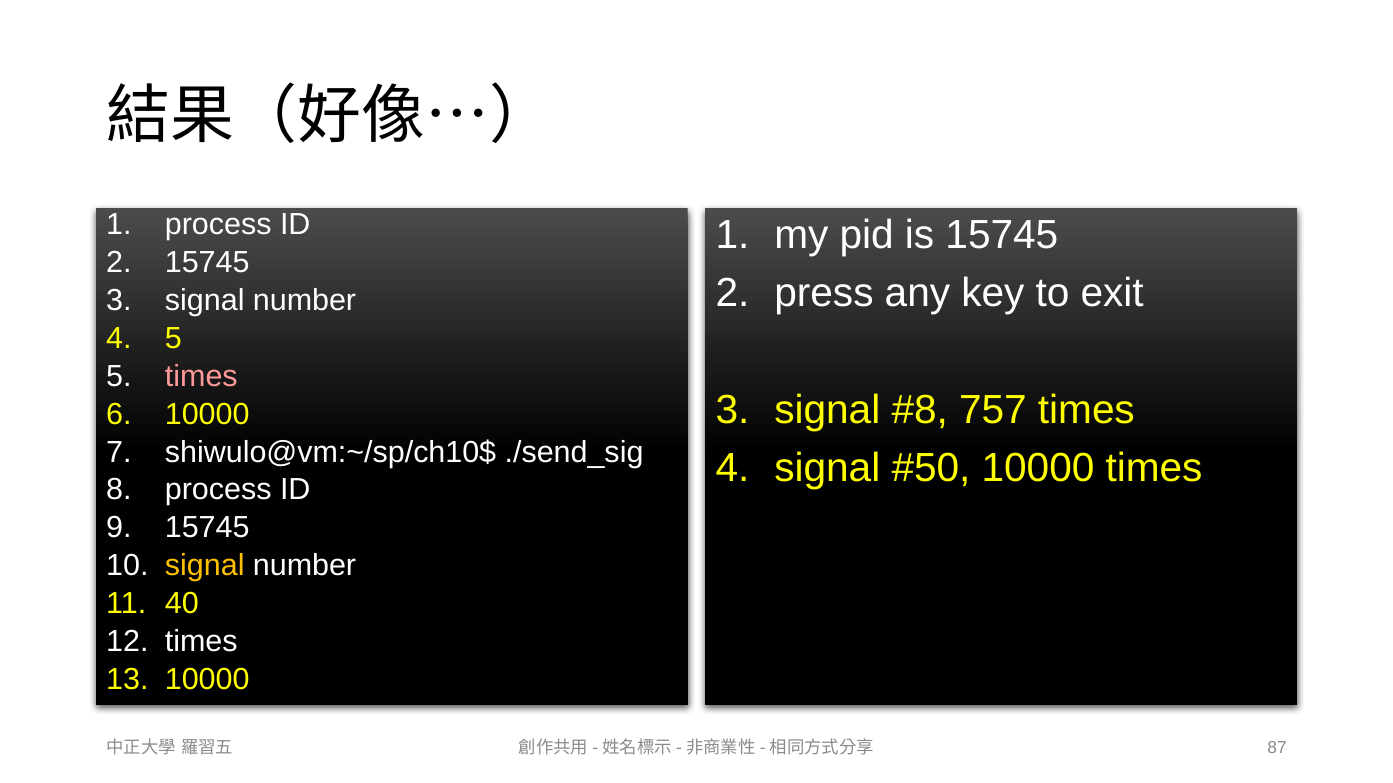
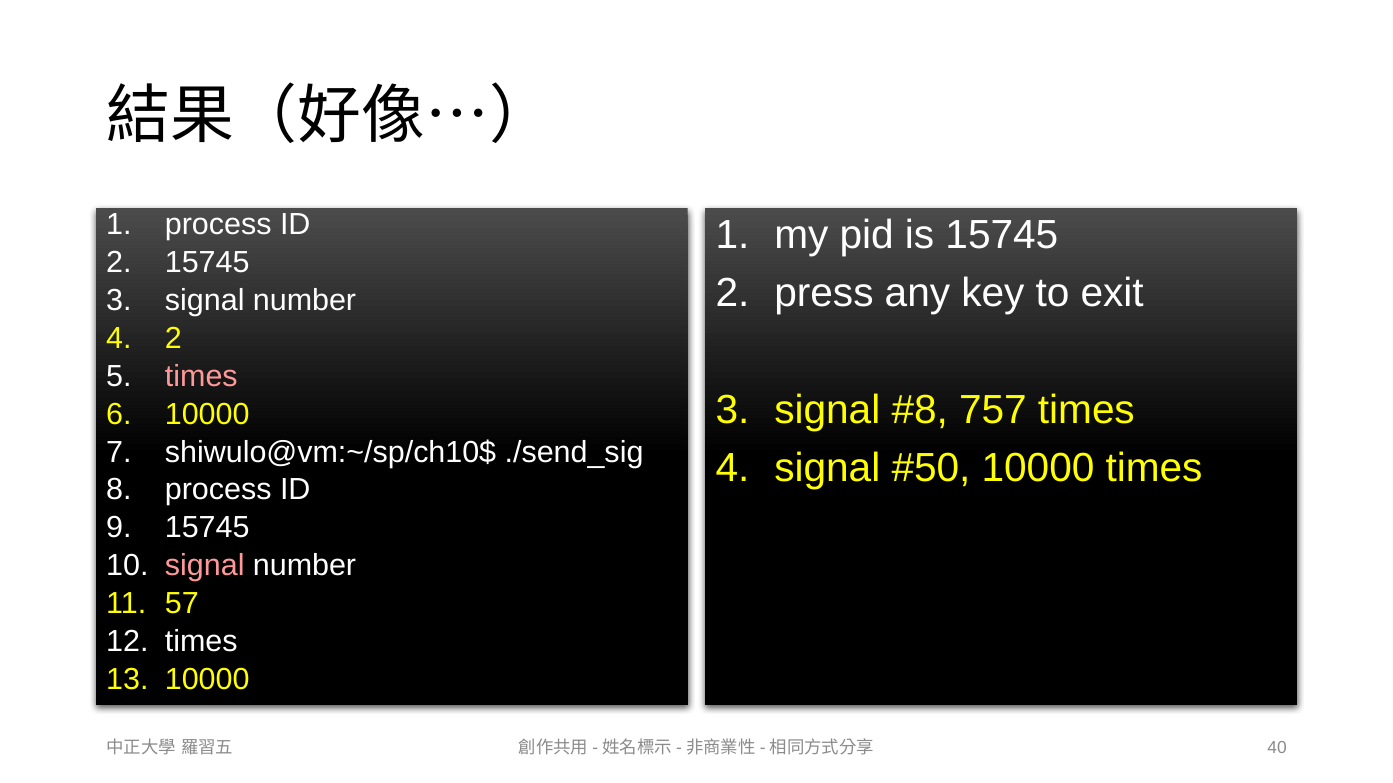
5: 5 -> 2 (173, 339)
signal colour: yellow -> pink (205, 566)
40: 40 -> 57 (182, 604)
87: 87 -> 40 (1277, 748)
